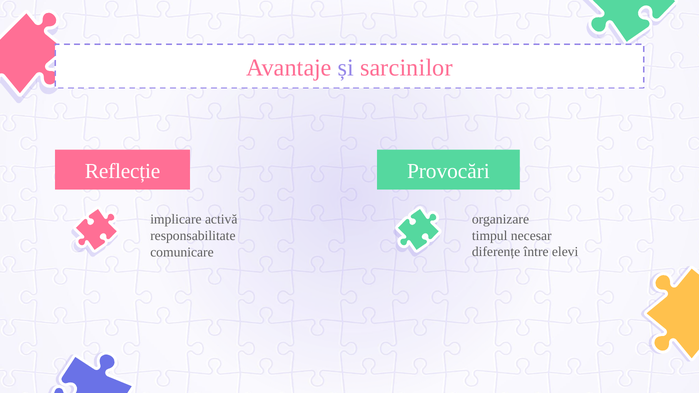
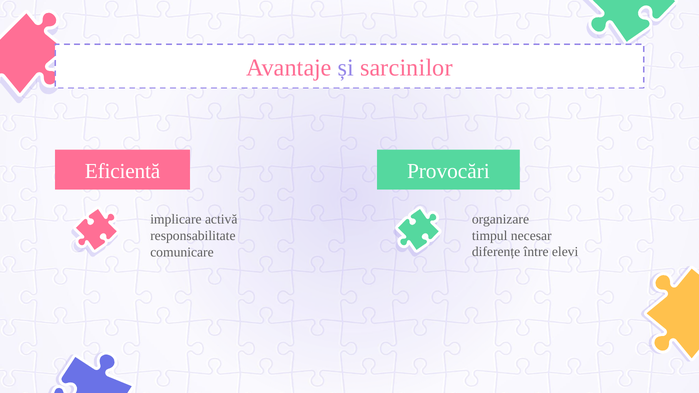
Reflecție: Reflecție -> Eficientă (123, 171)
